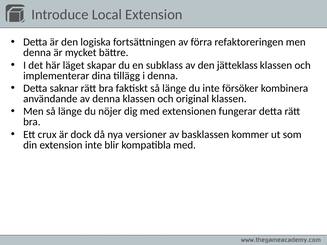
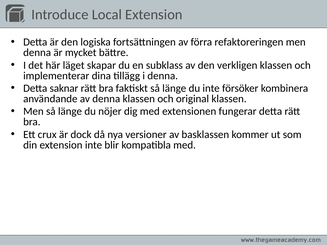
jätteklass: jätteklass -> verkligen (237, 65)
